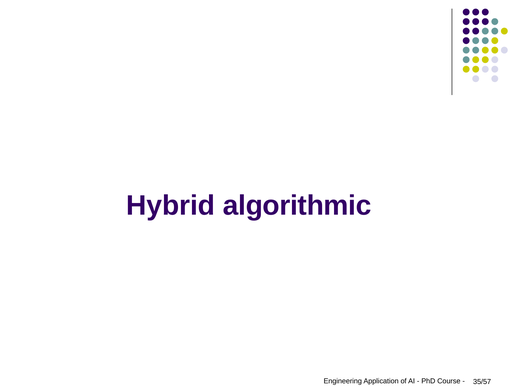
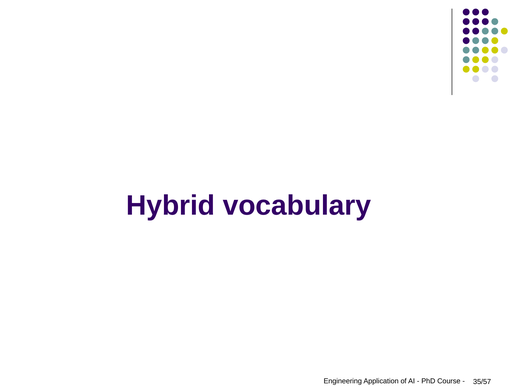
algorithmic: algorithmic -> vocabulary (297, 206)
